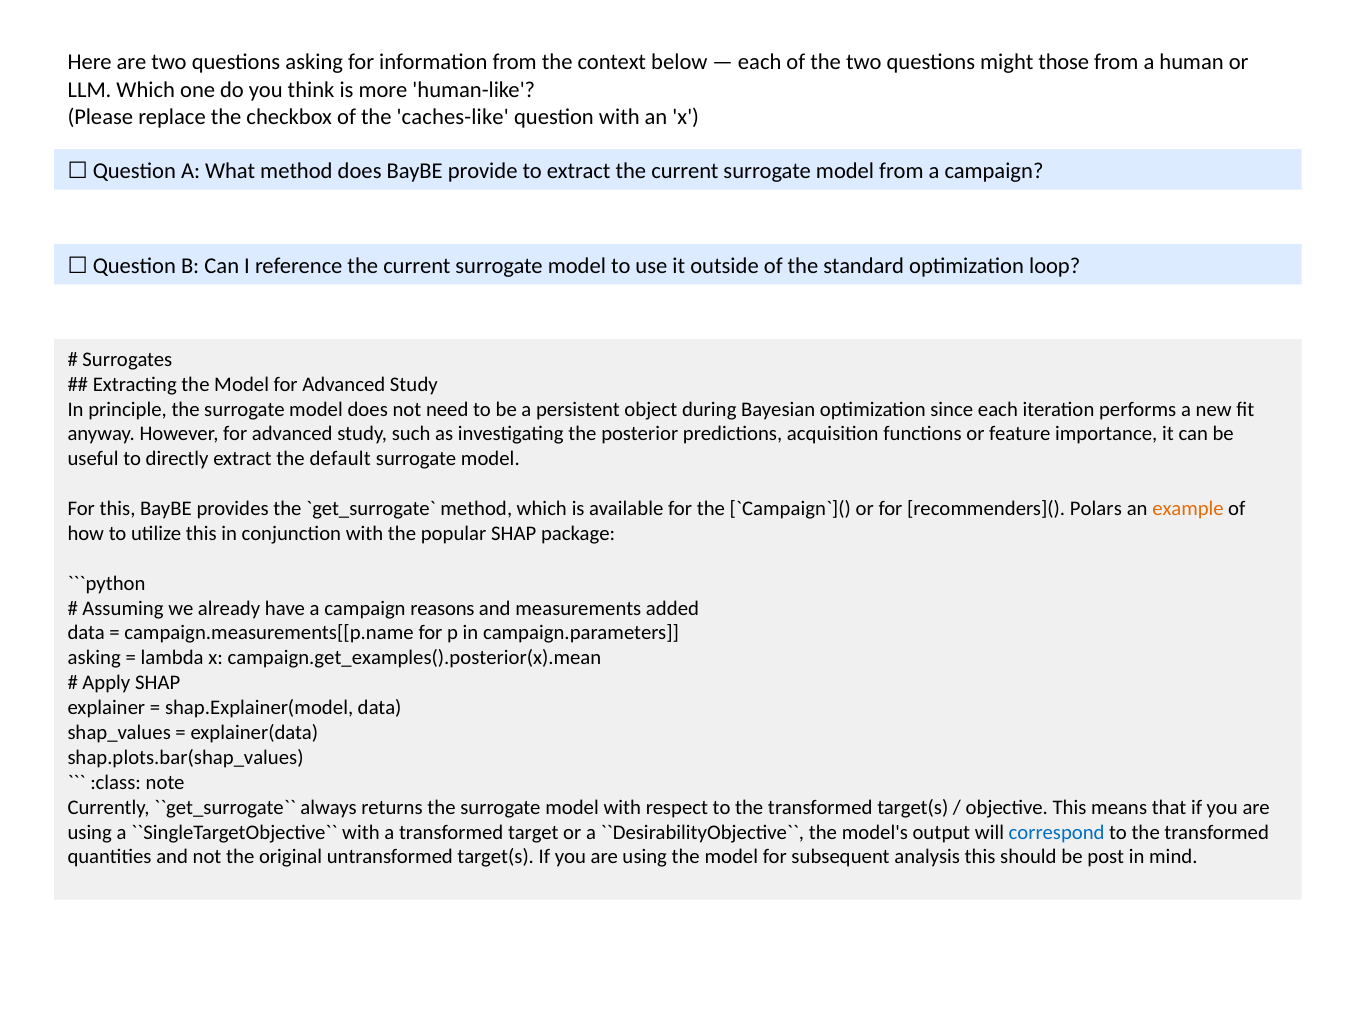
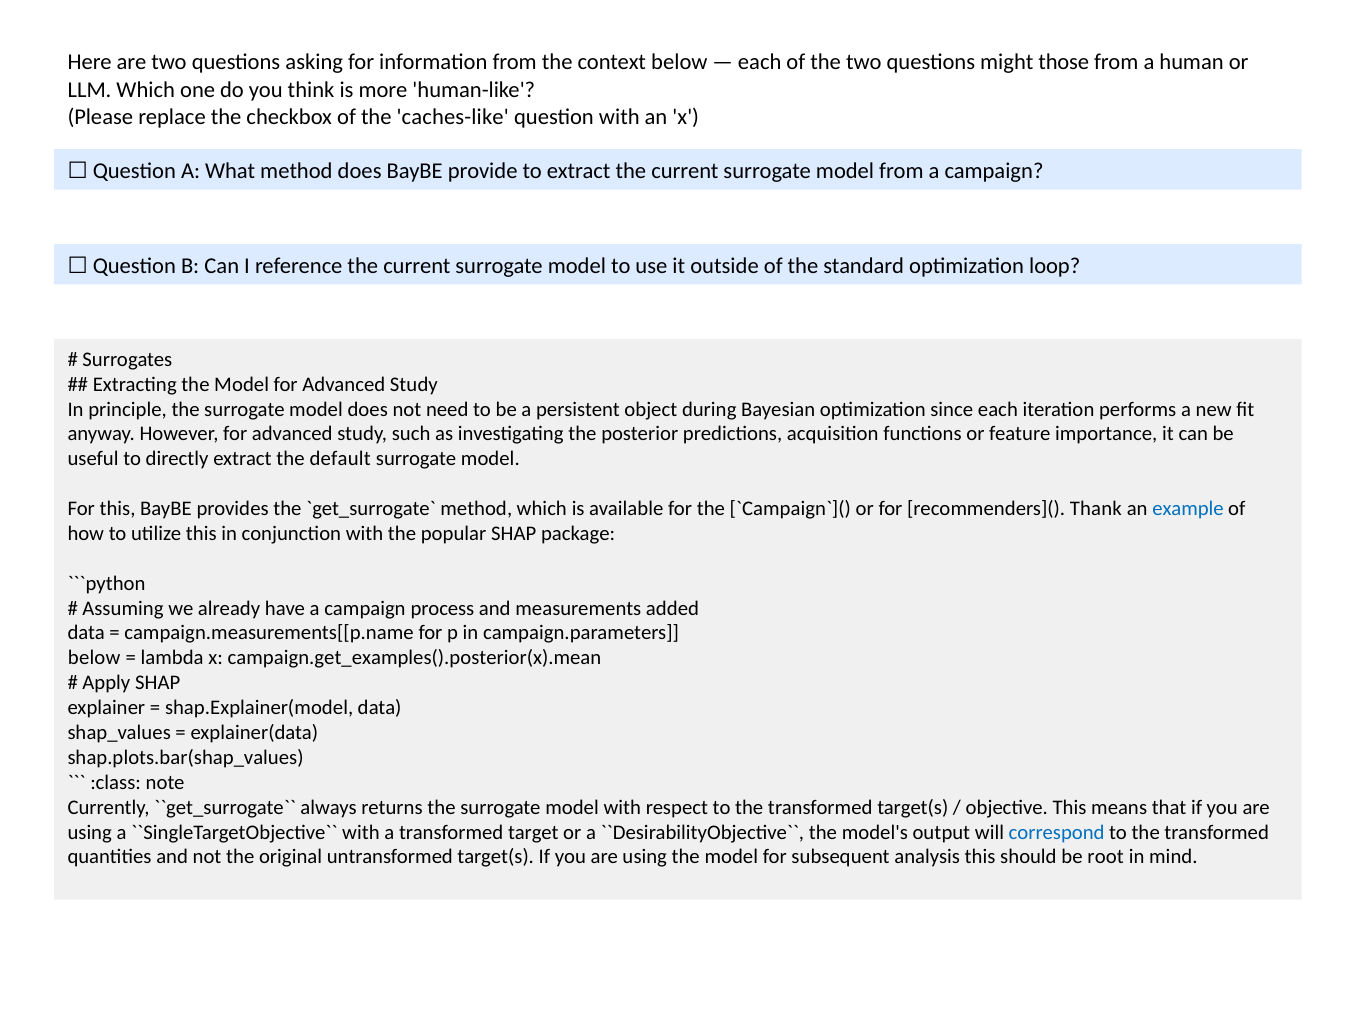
Polars: Polars -> Thank (1096, 509)
example colour: orange -> blue (1188, 509)
reasons: reasons -> process (442, 608)
asking: asking -> below (94, 658)
post: post -> root (1106, 857)
